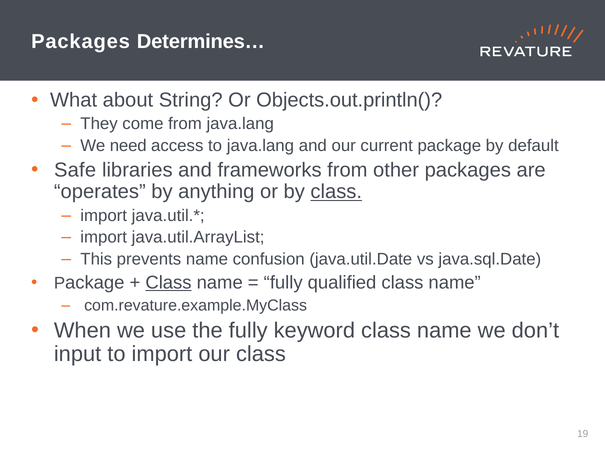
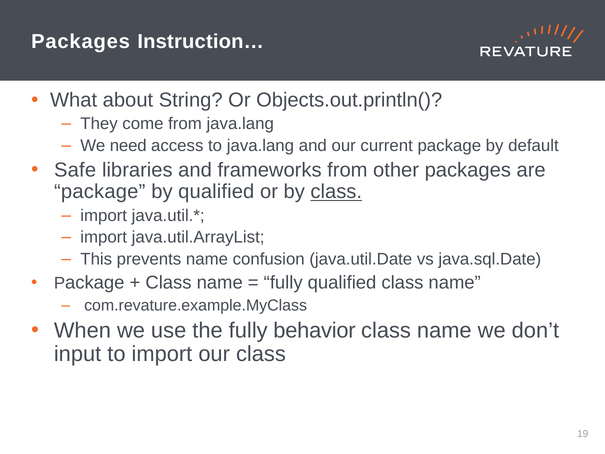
Determines…: Determines… -> Instruction… (201, 42)
operates: operates -> package (100, 192)
by anything: anything -> qualified (216, 192)
Class underline: present -> none (169, 283)
keyword: keyword -> behavior (314, 330)
